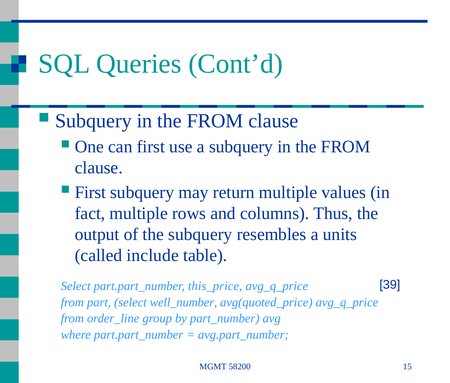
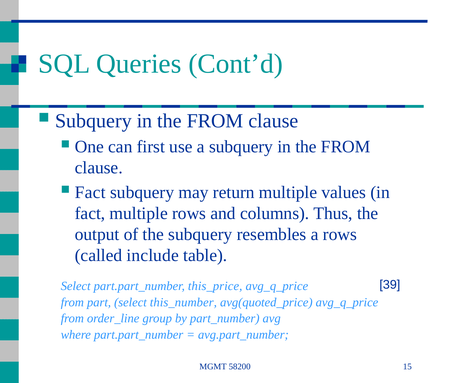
First: First -> Fact (90, 192)
a units: units -> rows (340, 234)
well_number: well_number -> this_number (183, 302)
